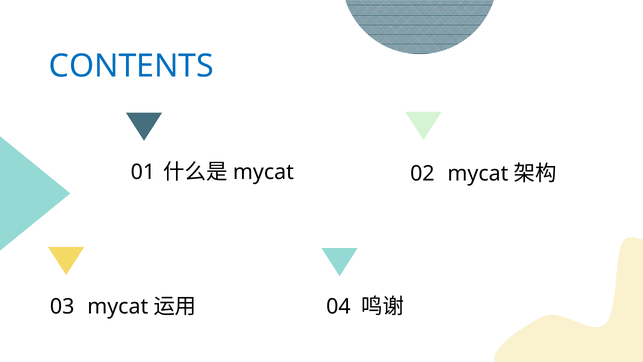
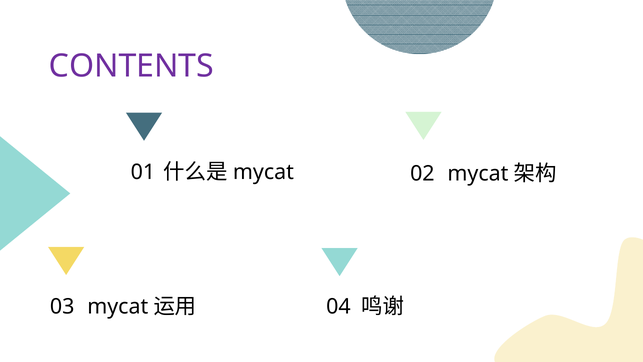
CONTENTS colour: blue -> purple (131, 66)
